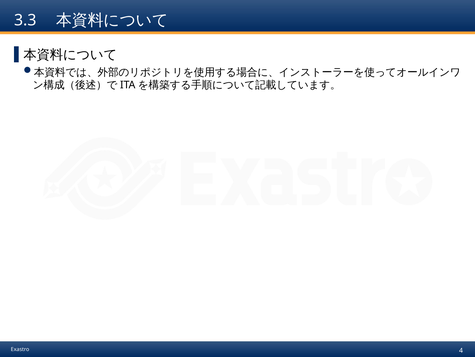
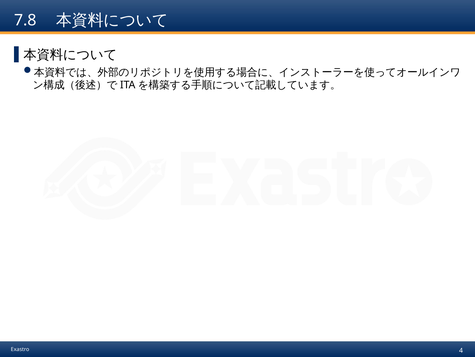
3.3: 3.3 -> 7.8 (25, 20)
